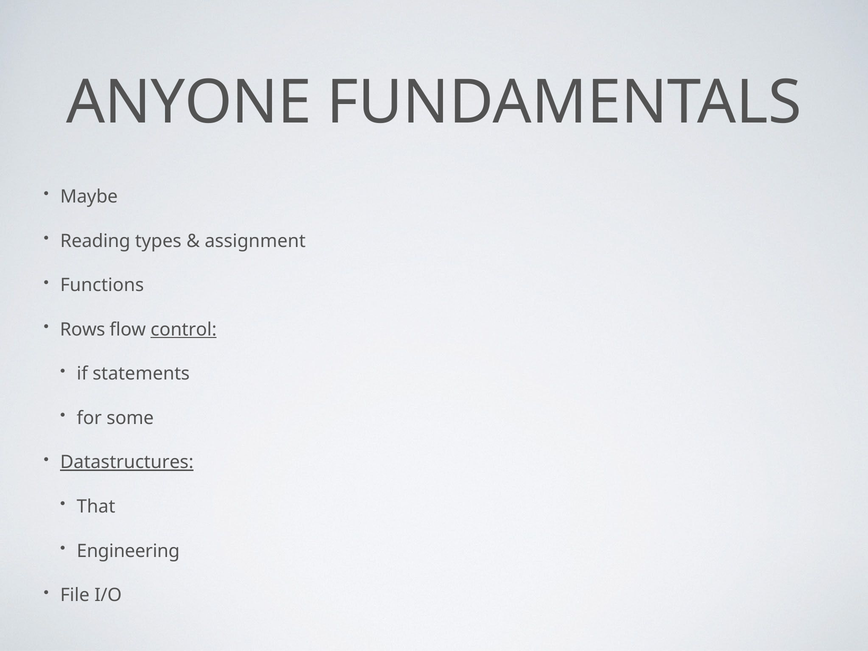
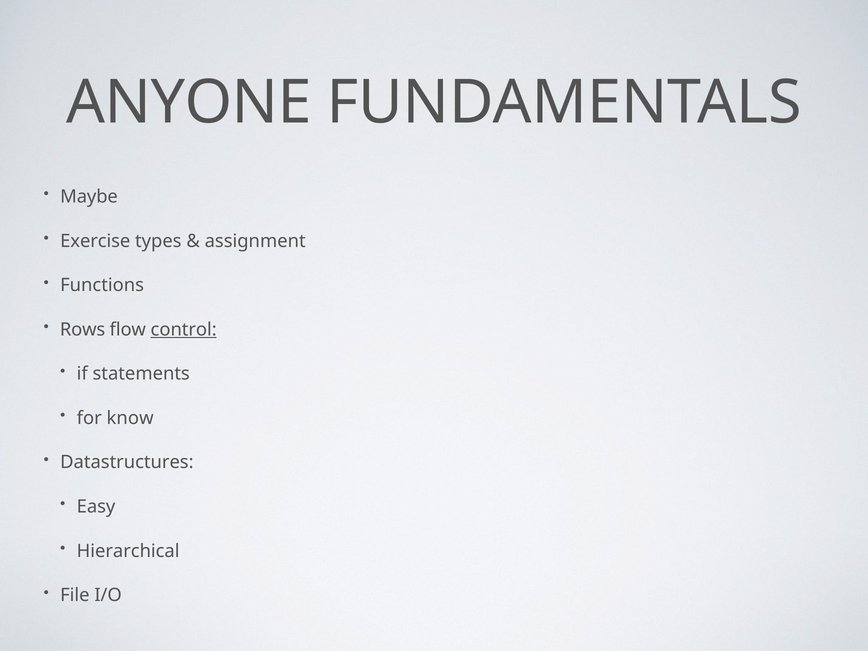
Reading: Reading -> Exercise (95, 241)
some: some -> know (130, 418)
Datastructures underline: present -> none (127, 462)
That: That -> Easy (96, 507)
Engineering: Engineering -> Hierarchical (128, 551)
